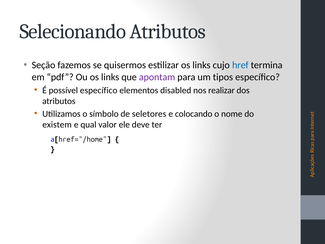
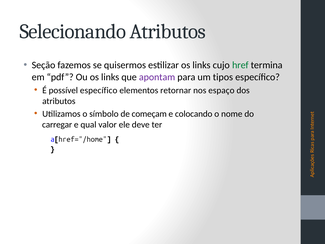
href colour: blue -> green (240, 65)
disabled: disabled -> retornar (176, 90)
realizar: realizar -> espaço (221, 90)
seletores: seletores -> começam (149, 114)
existem: existem -> carregar (57, 124)
